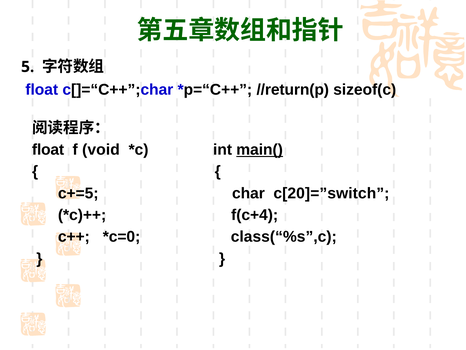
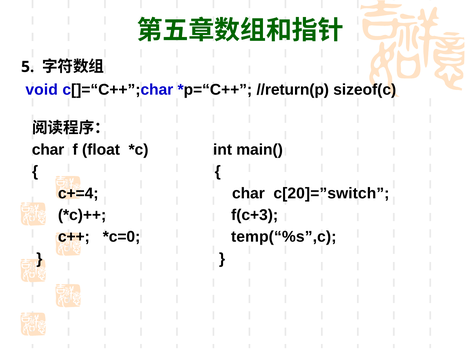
float: float -> void (42, 89)
float: float -> char (48, 149)
void: void -> float (101, 149)
main( underline: present -> none (260, 149)
c+=5: c+=5 -> c+=4 (78, 193)
f(c+4: f(c+4 -> f(c+3 (255, 215)
class(“%s”,c: class(“%s”,c -> temp(“%s”,c (284, 236)
